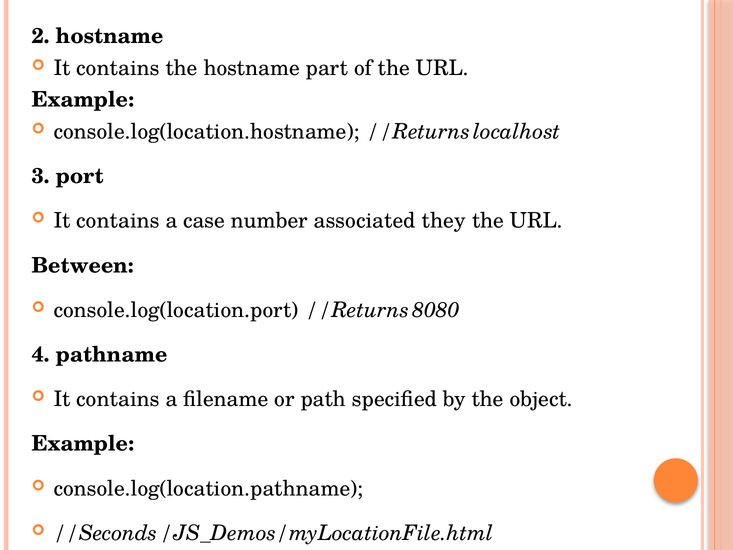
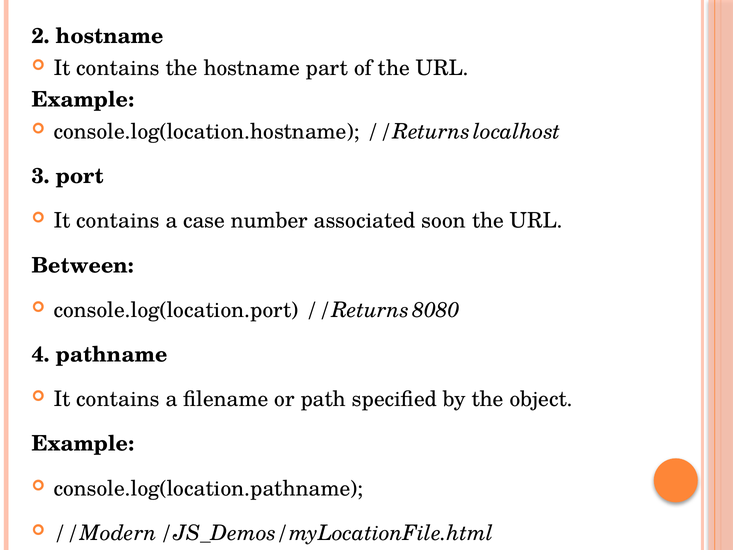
they: they -> soon (444, 221)
//Seconds: //Seconds -> //Modern (105, 533)
